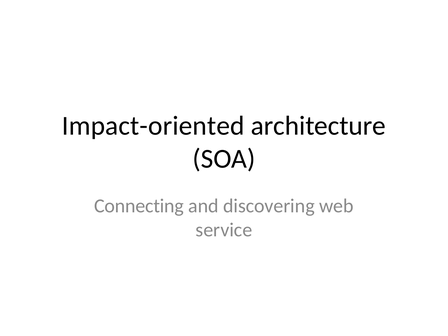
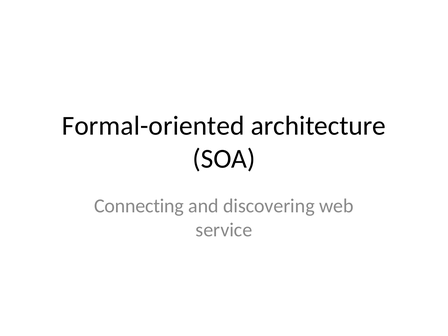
Impact-oriented: Impact-oriented -> Formal-oriented (153, 126)
